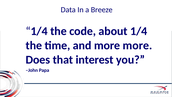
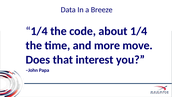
more more: more -> move (138, 45)
